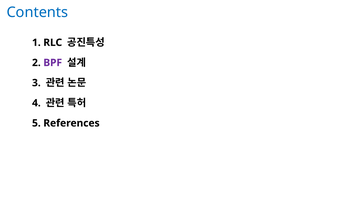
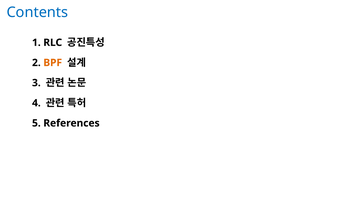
BPF colour: purple -> orange (53, 63)
